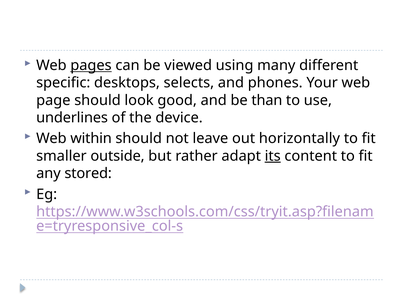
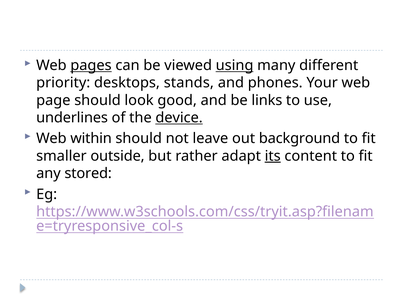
using underline: none -> present (235, 65)
specific: specific -> priority (63, 83)
selects: selects -> stands (189, 83)
than: than -> links (267, 100)
device underline: none -> present (179, 118)
horizontally: horizontally -> background (300, 139)
